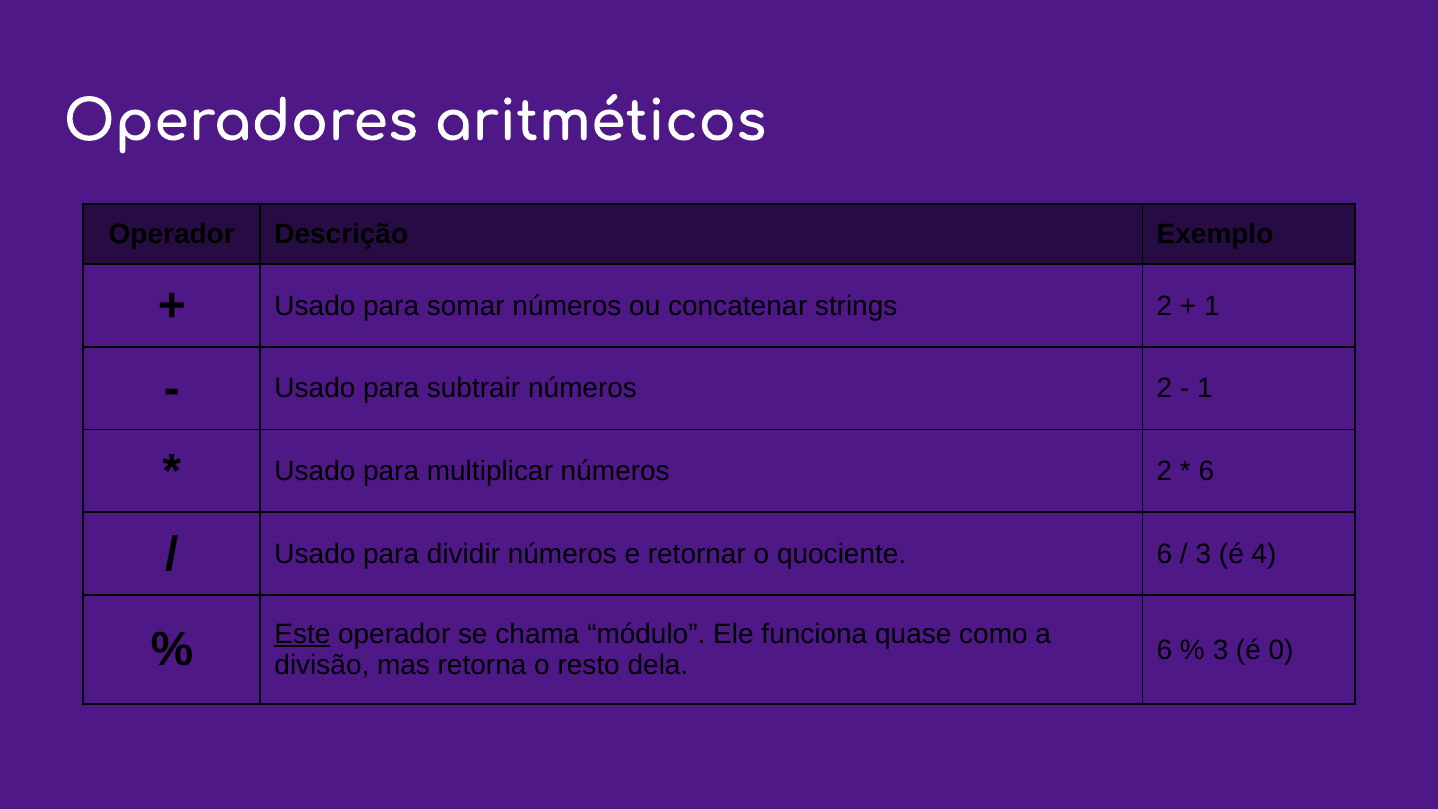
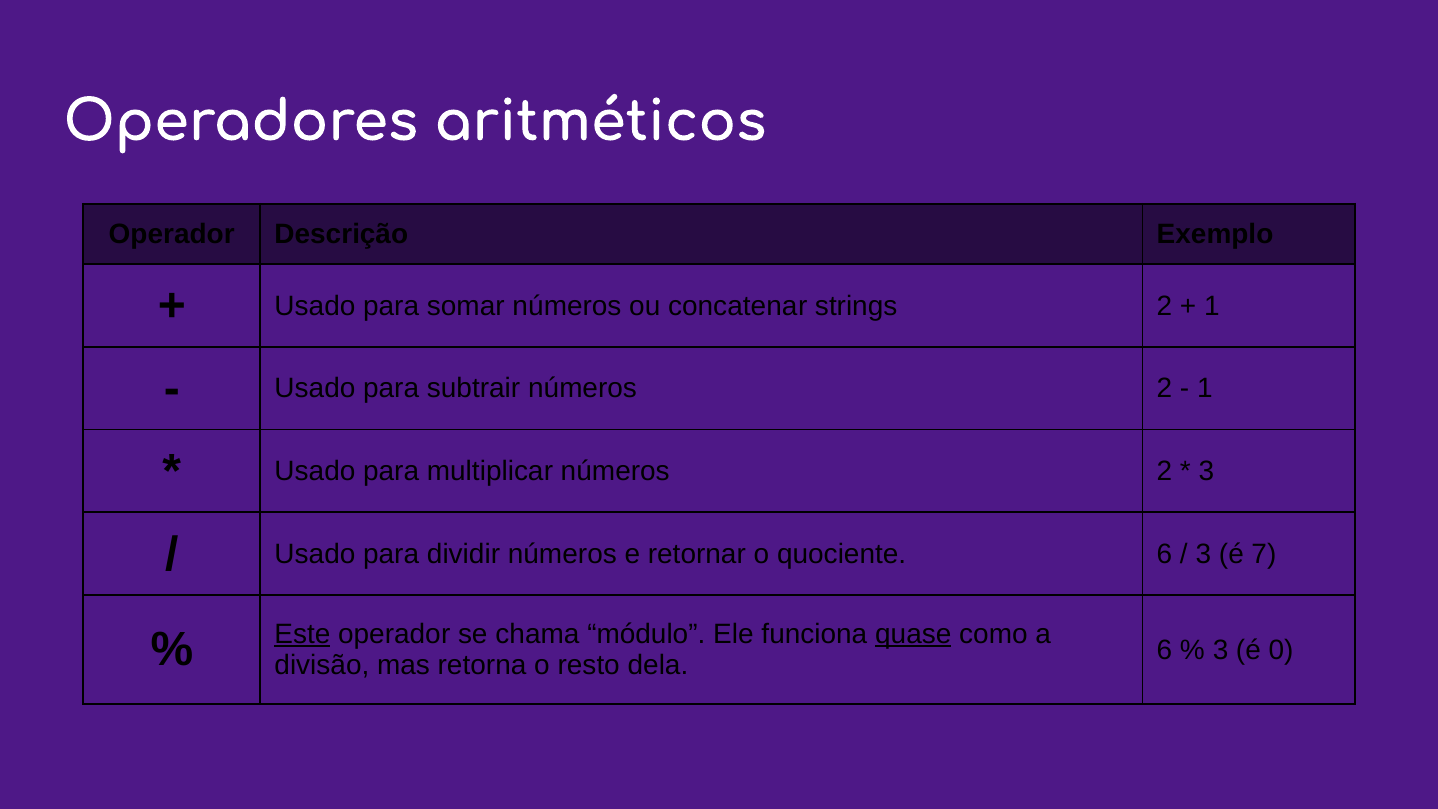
6: 6 -> 3 (1206, 471)
4: 4 -> 7 (1264, 554)
quase underline: none -> present (913, 634)
